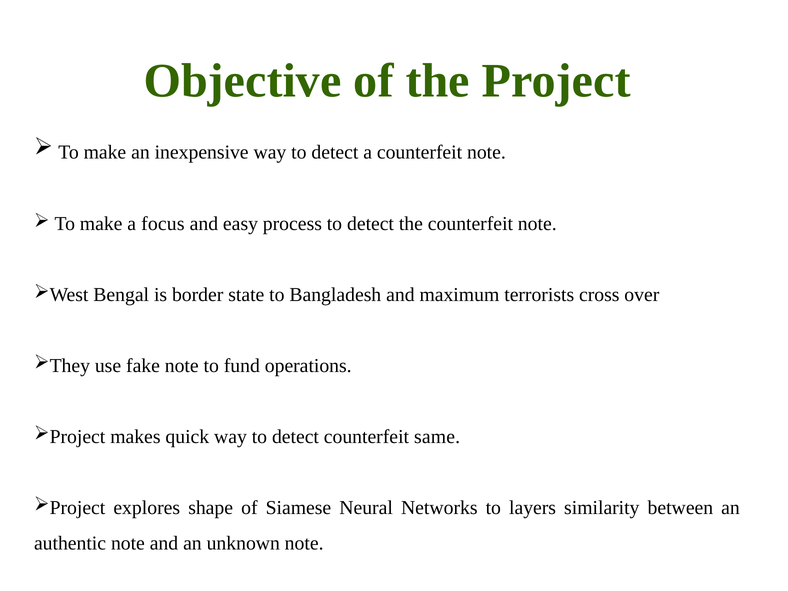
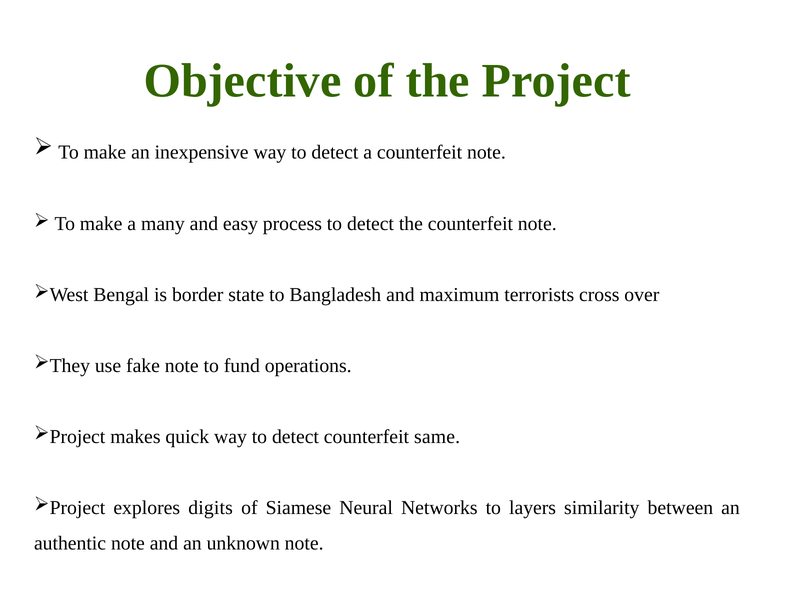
focus: focus -> many (163, 224)
shape: shape -> digits (211, 508)
